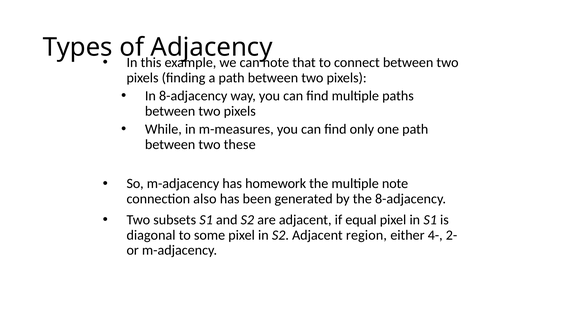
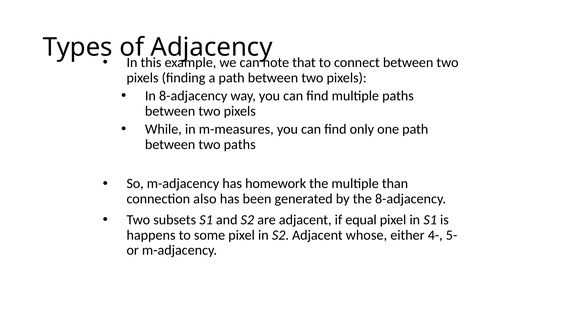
two these: these -> paths (240, 144)
multiple note: note -> than (395, 183)
diagonal: diagonal -> happens (151, 235)
region: region -> whose (366, 235)
2-: 2- -> 5- (452, 235)
